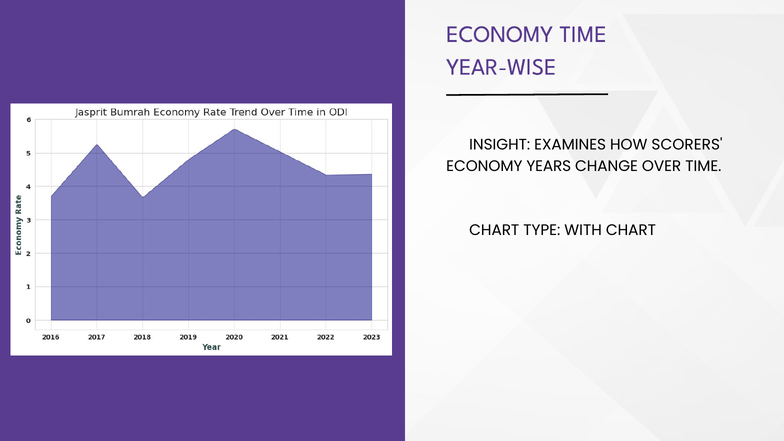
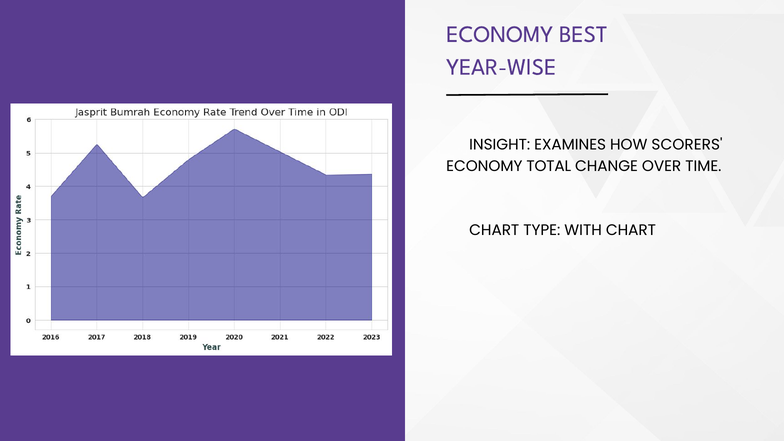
ECONOMY TIME: TIME -> BEST (583, 34)
YEARS: YEARS -> TOTAL (549, 166)
